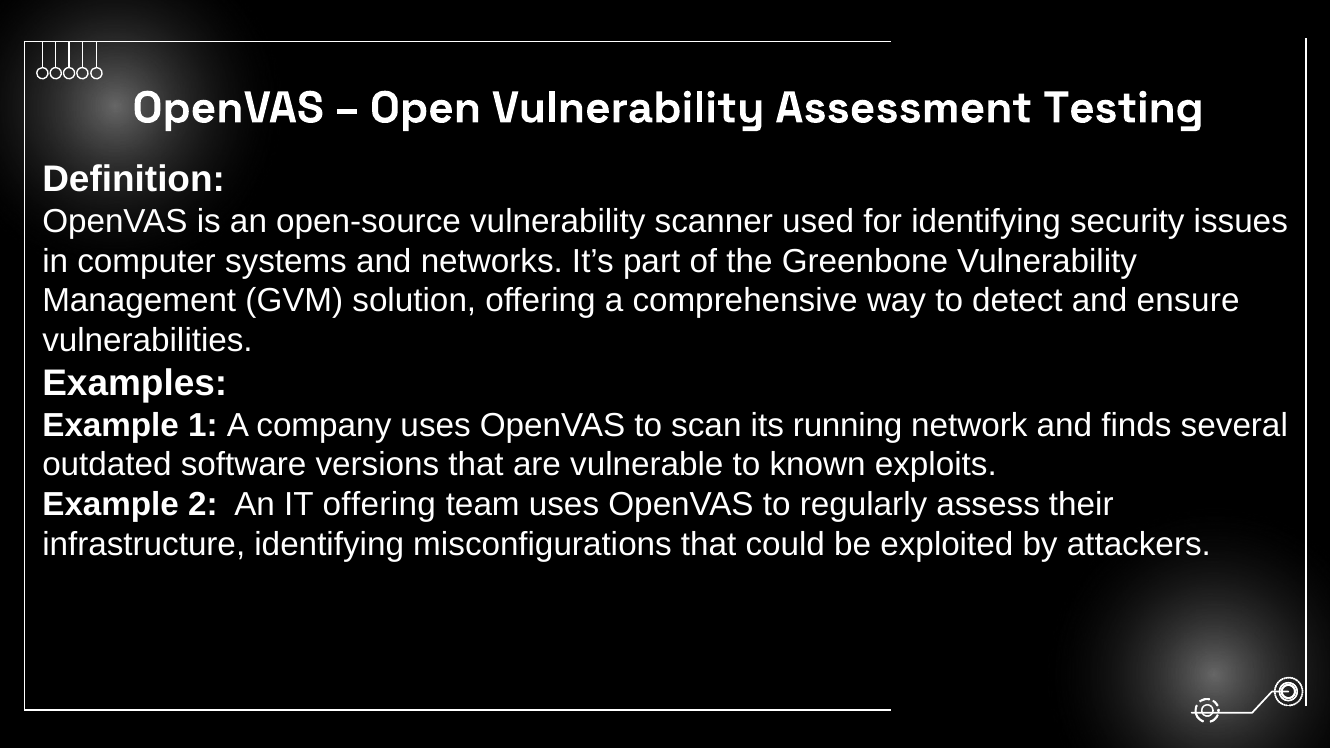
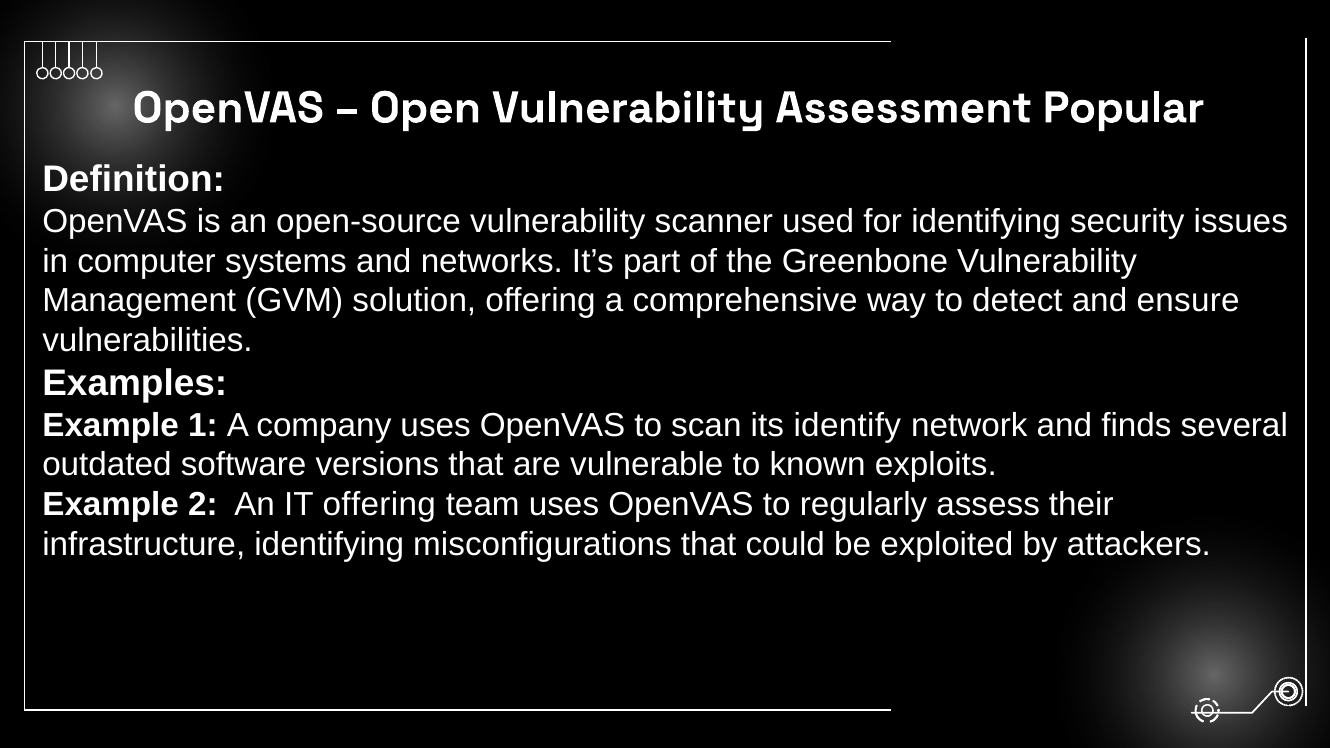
Testing: Testing -> Popular (1124, 108)
running: running -> identify (847, 425)
